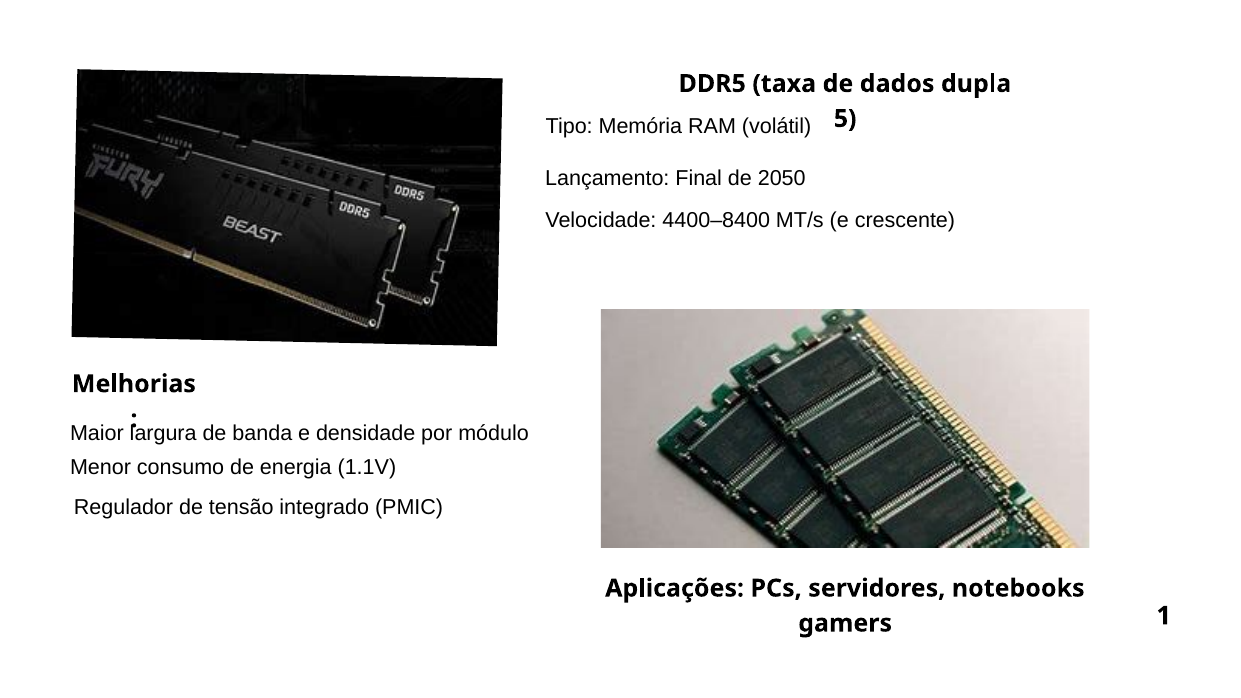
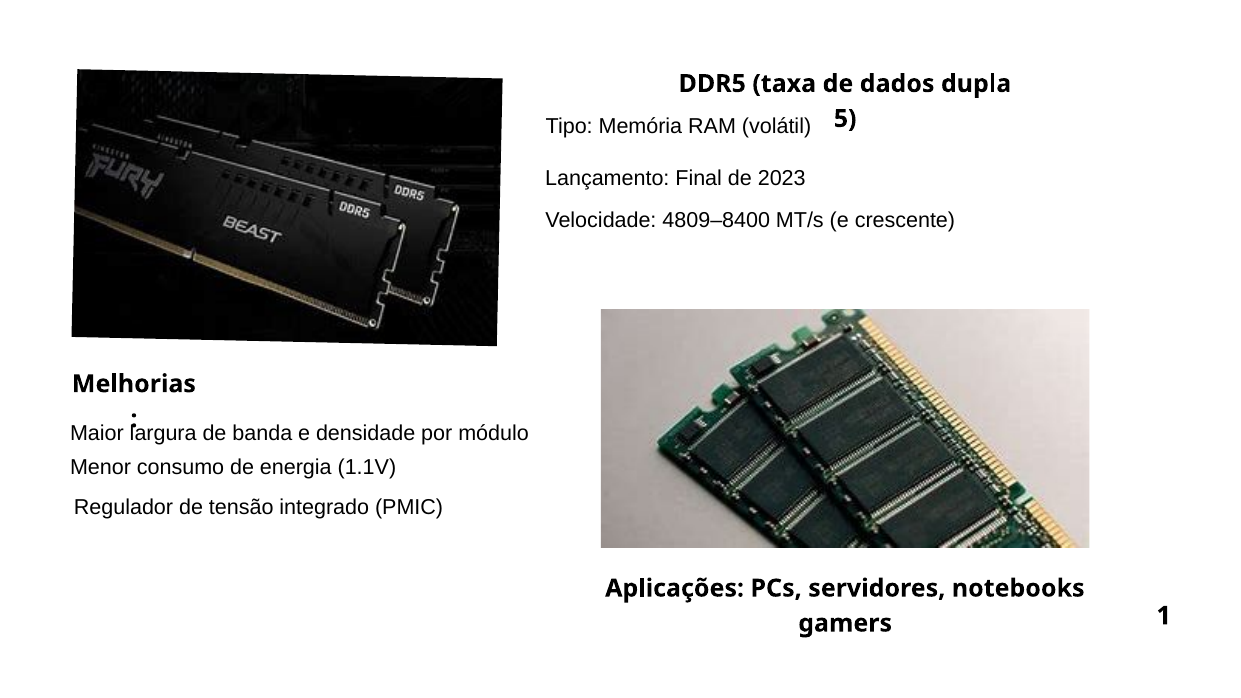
2050: 2050 -> 2023 (782, 179)
4400–8400: 4400–8400 -> 4809–8400 (716, 220)
